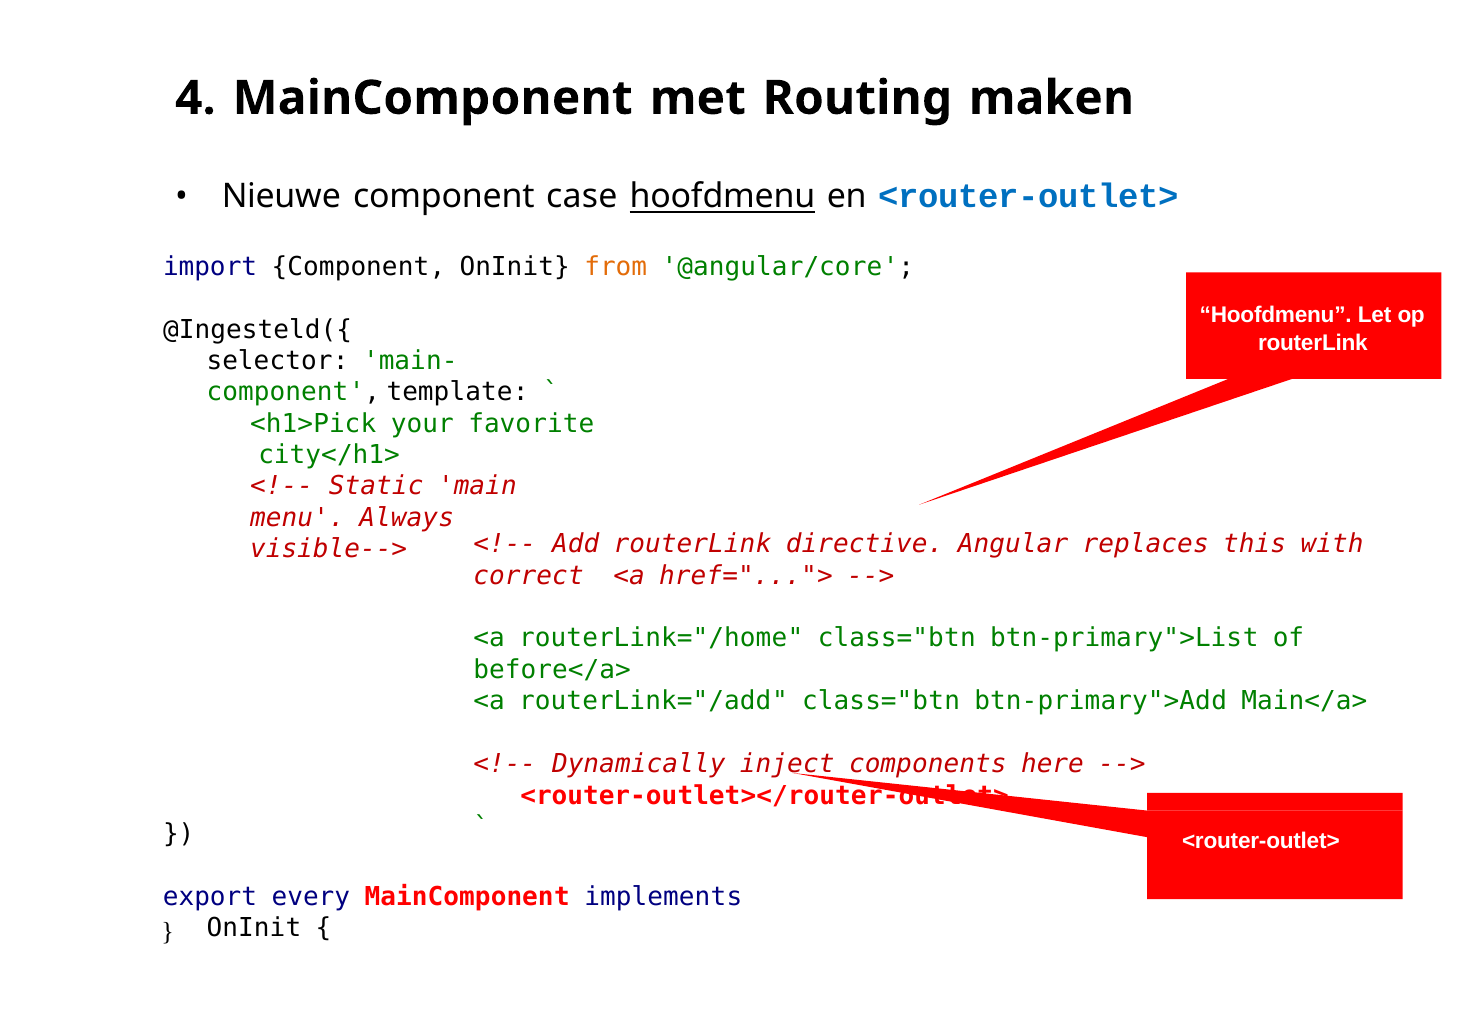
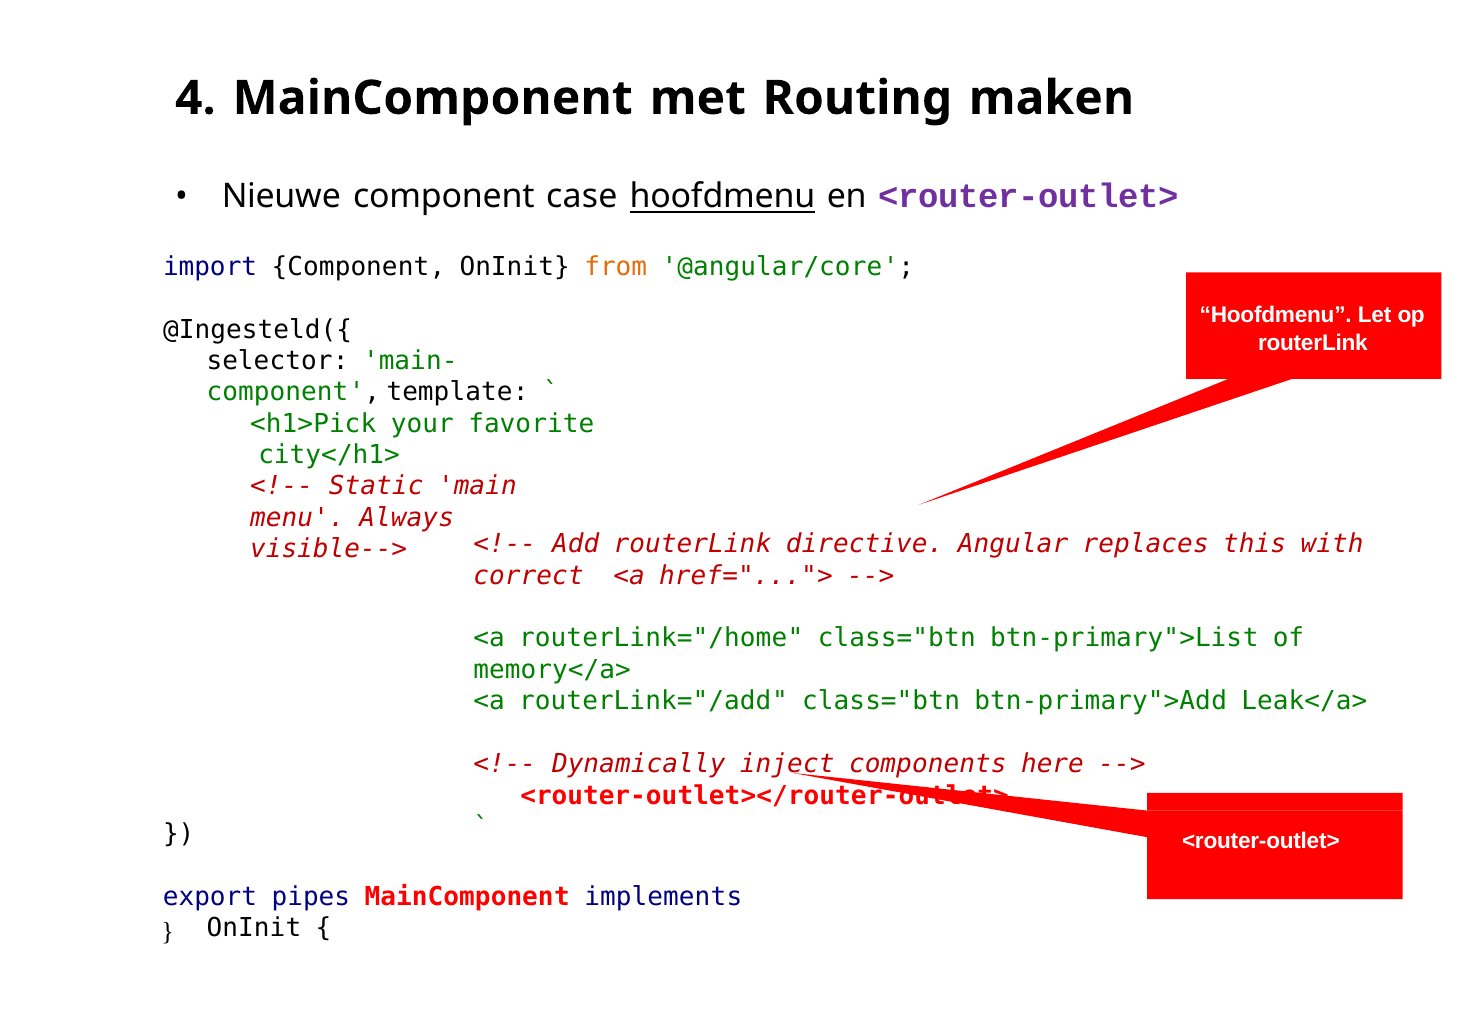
<router-outlet> colour: blue -> purple (1028, 197)
before</a>: before</a> -> memory</a> (552, 670)
Main</a>: Main</a> -> Leak</a> (1304, 701)
every: every -> pipes (311, 897)
